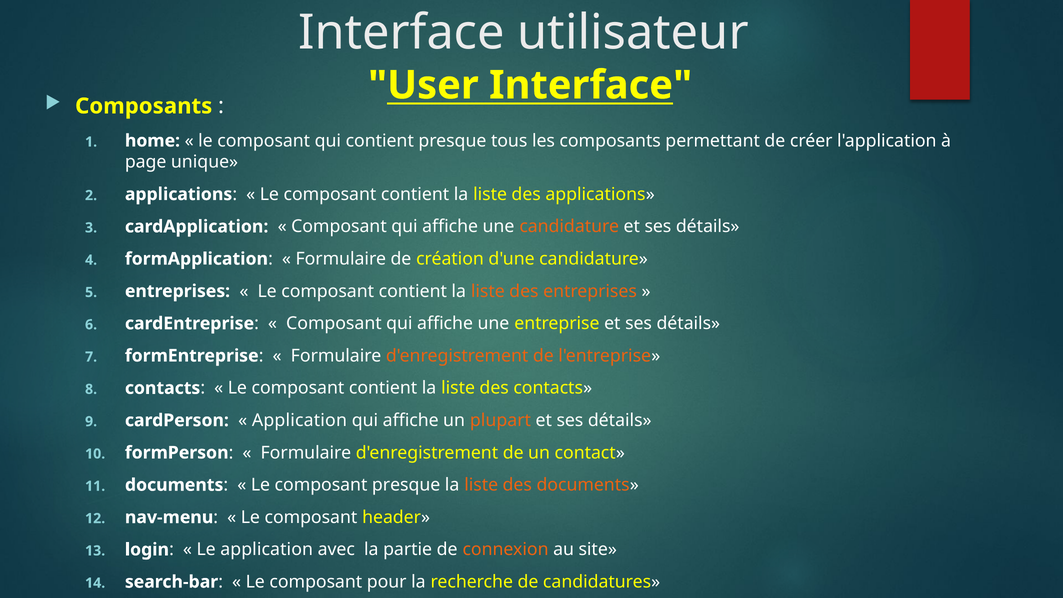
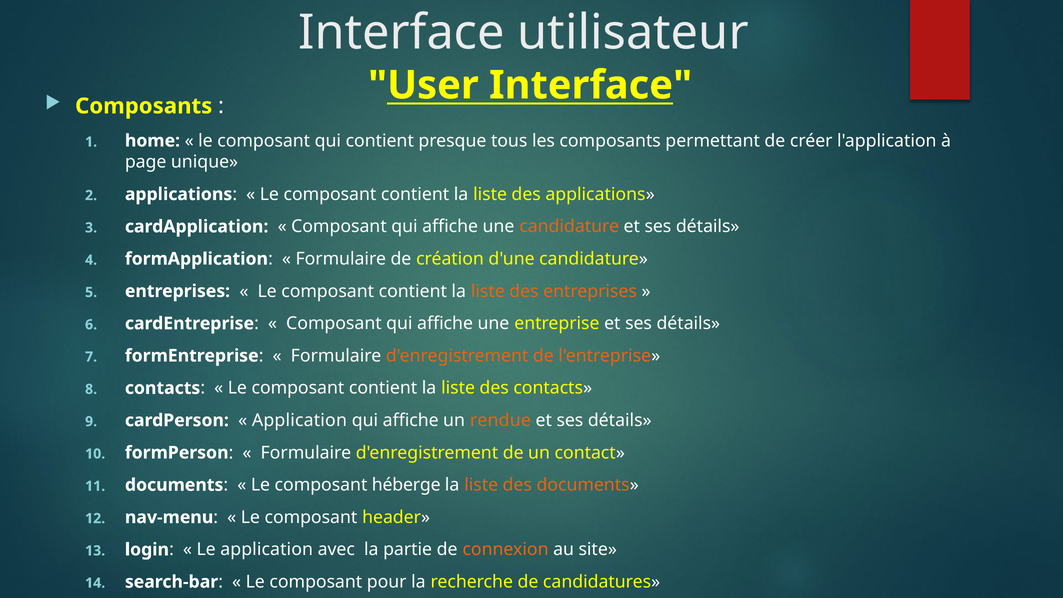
plupart: plupart -> rendue (500, 420)
composant presque: presque -> héberge (406, 485)
